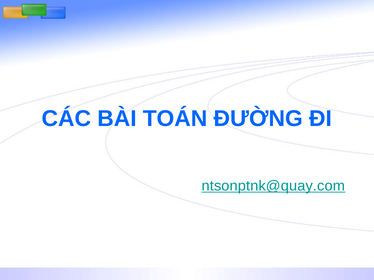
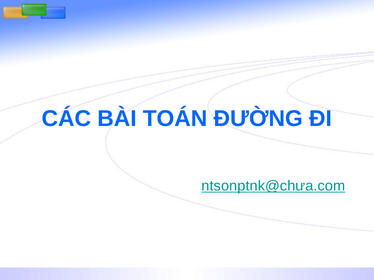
ntsonptnk@quay.com: ntsonptnk@quay.com -> ntsonptnk@chưa.com (273, 186)
